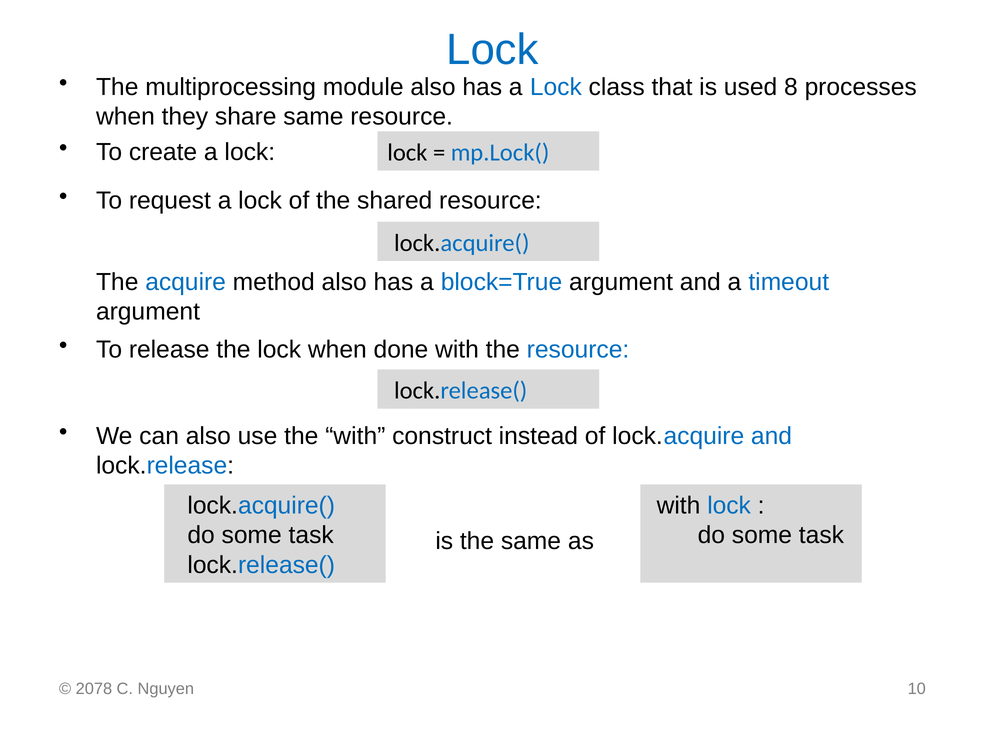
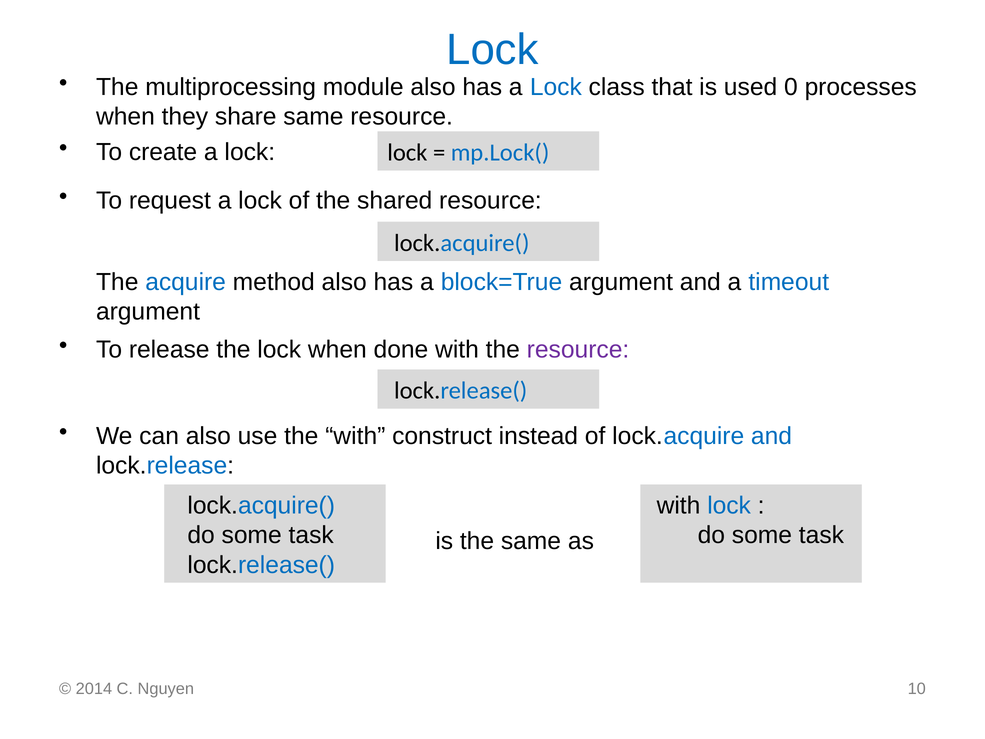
8: 8 -> 0 (791, 87)
resource colour: blue -> purple (578, 349)
2078: 2078 -> 2014 (94, 689)
